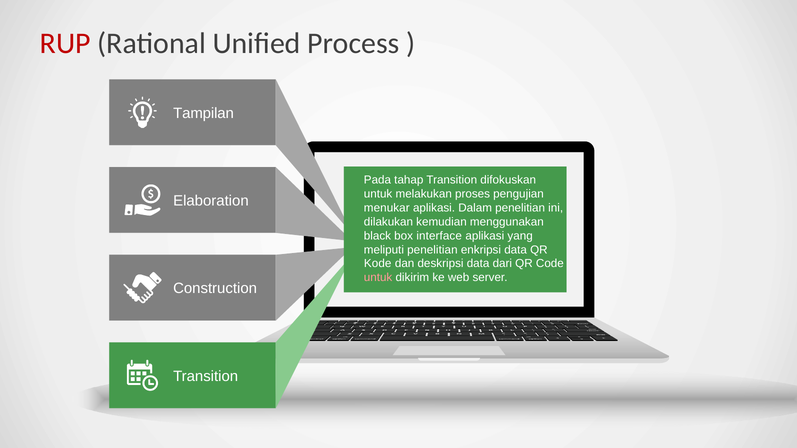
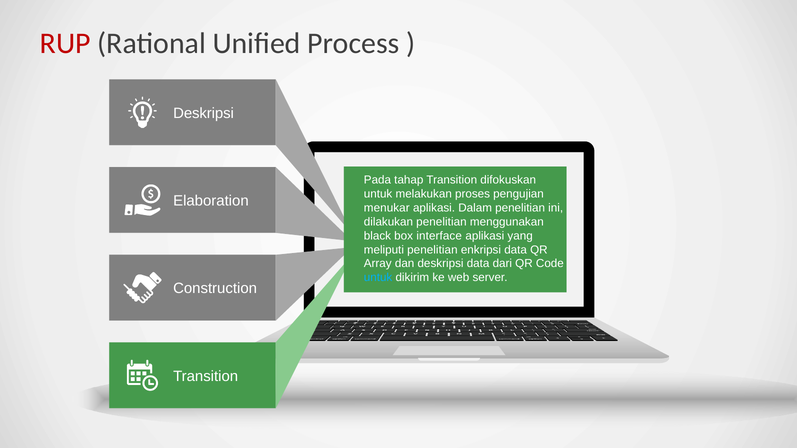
Tampilan: Tampilan -> Deskripsi (204, 113)
dilakukan kemudian: kemudian -> penelitian (441, 222)
Kode: Kode -> Array (378, 264)
untuk colour: pink -> light blue (378, 278)
